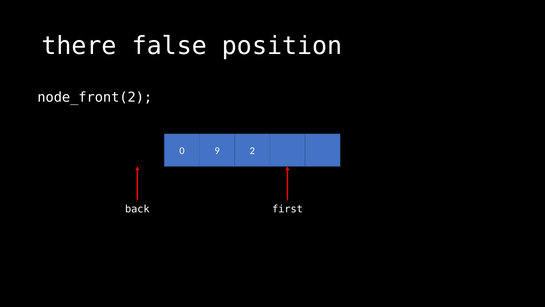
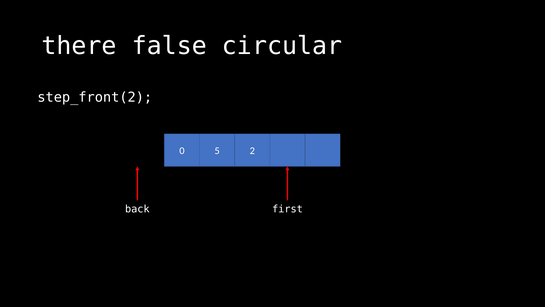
position: position -> circular (282, 46)
node_front(2: node_front(2 -> step_front(2 (95, 97)
9: 9 -> 5 (217, 151)
